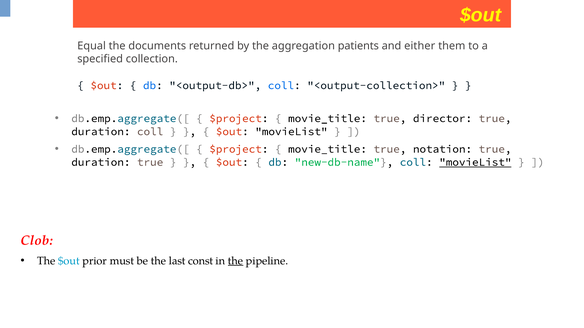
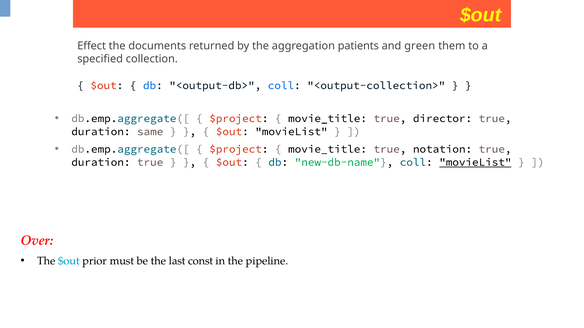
Equal: Equal -> Effect (92, 46)
either: either -> green (420, 46)
duration coll: coll -> same (150, 132)
Clob: Clob -> Over (37, 241)
the underline: present -> none (236, 261)
